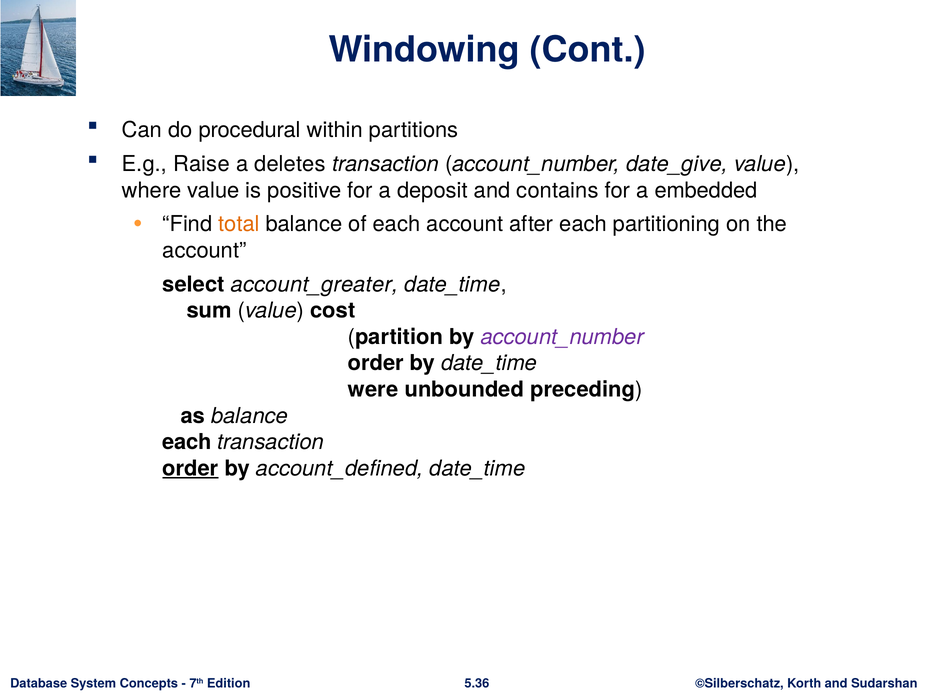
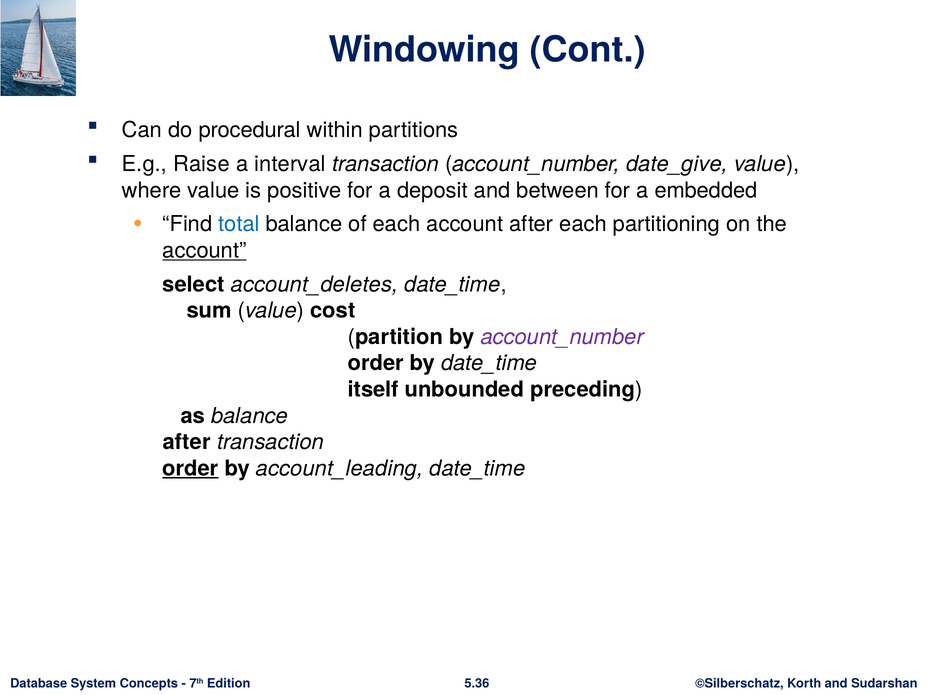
deletes: deletes -> interval (290, 164)
contains: contains -> between (558, 190)
total colour: orange -> blue (239, 224)
account underline: none -> present (204, 251)
account_greater: account_greater -> account_deletes (314, 285)
were: were -> itself (373, 390)
each: each -> after (187, 442)
account_defined: account_defined -> account_leading (340, 468)
